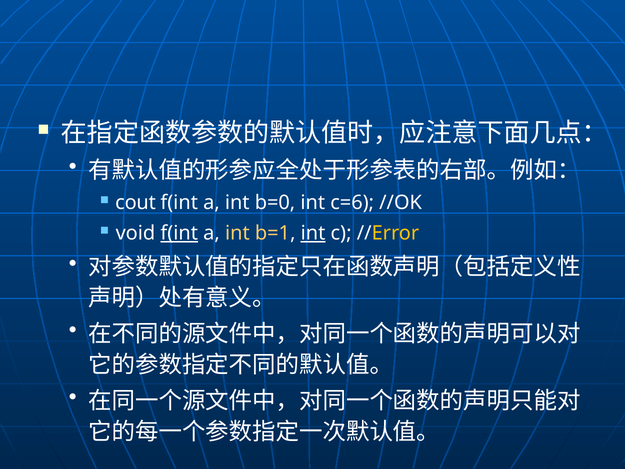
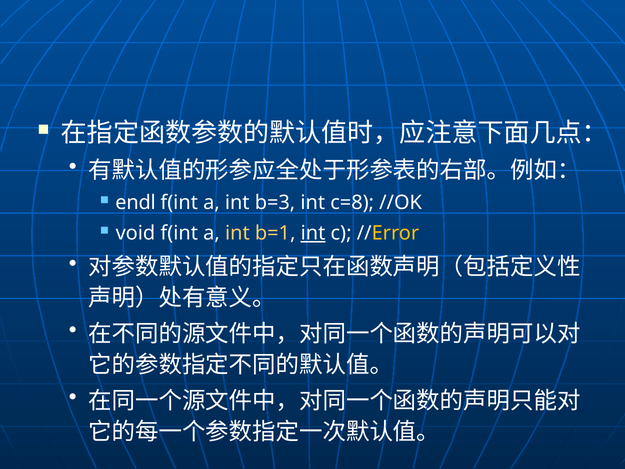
cout: cout -> endl (136, 203)
b=0: b=0 -> b=3 (275, 203)
c=6: c=6 -> c=8 (352, 203)
f(int underline: present -> none (179, 233)
